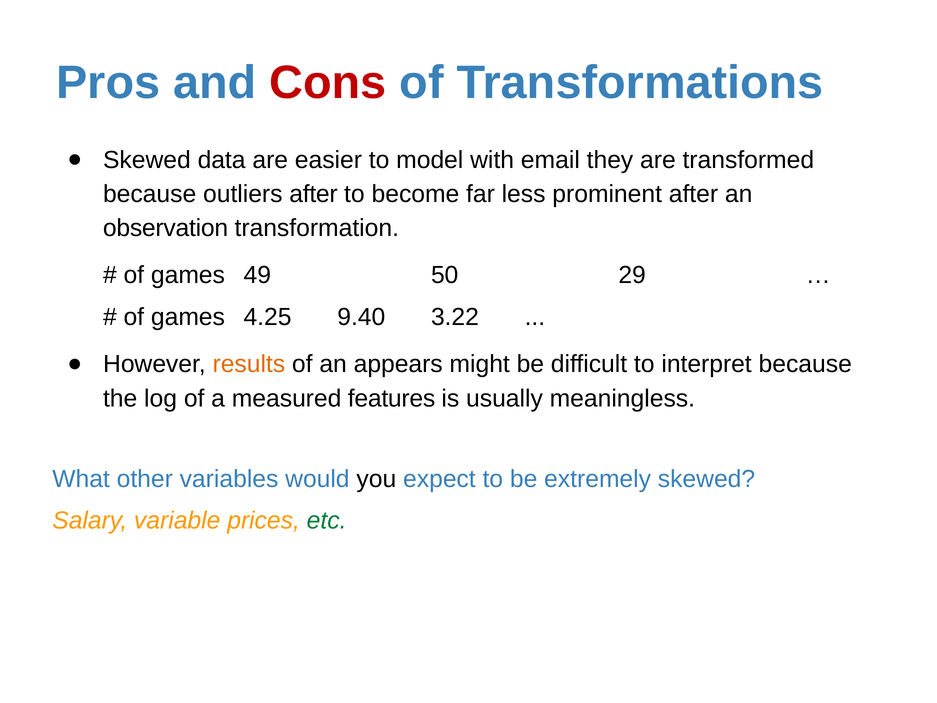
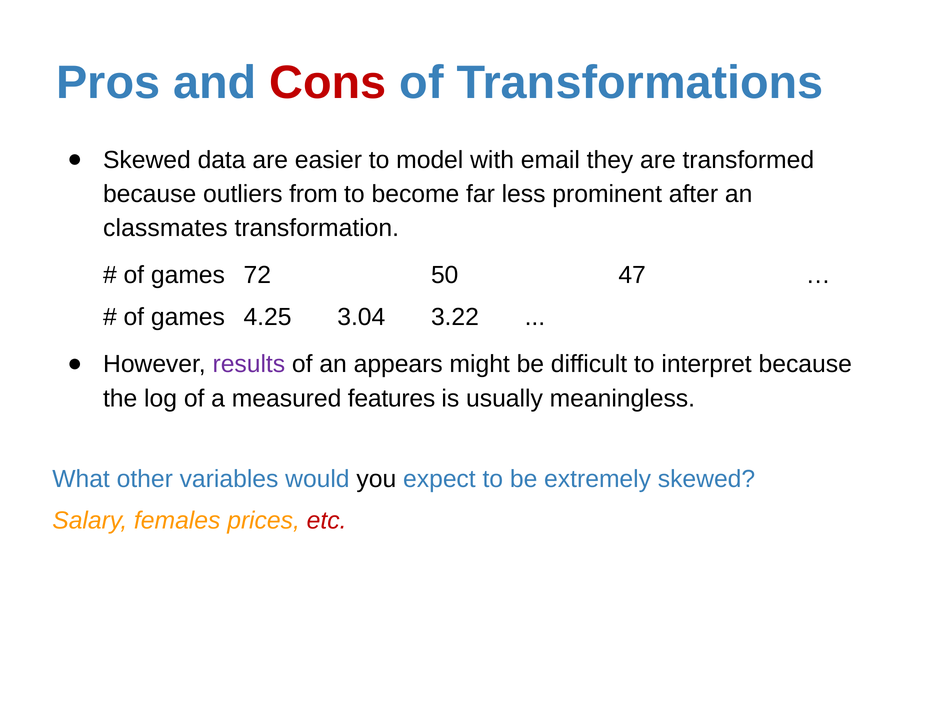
outliers after: after -> from (314, 194)
observation: observation -> classmates (165, 228)
49: 49 -> 72 (257, 275)
29: 29 -> 47 (632, 275)
9.40: 9.40 -> 3.04 (361, 317)
results colour: orange -> purple (249, 364)
variable: variable -> females (177, 521)
etc colour: green -> red (327, 521)
